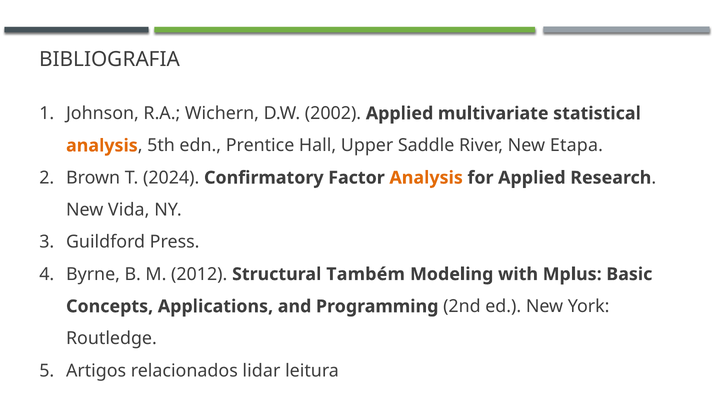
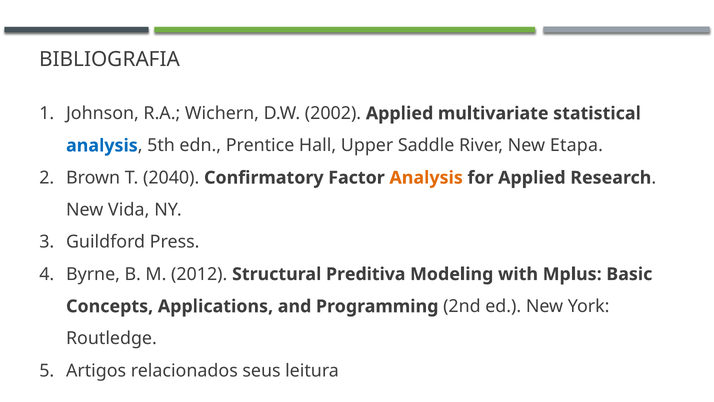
analysis colour: orange -> blue (102, 145)
2024: 2024 -> 2040 (171, 178)
Também: Também -> Preditiva (366, 274)
lidar: lidar -> seus (262, 370)
